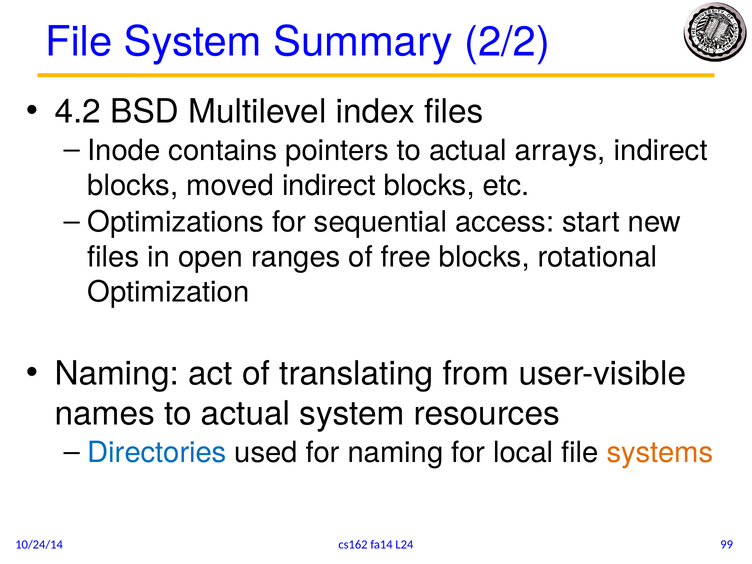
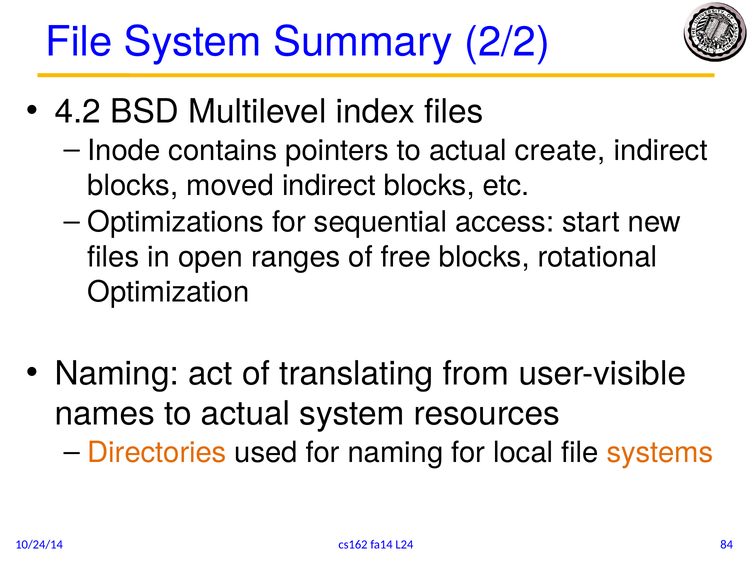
arrays: arrays -> create (560, 150)
Directories colour: blue -> orange (157, 453)
99: 99 -> 84 (727, 545)
